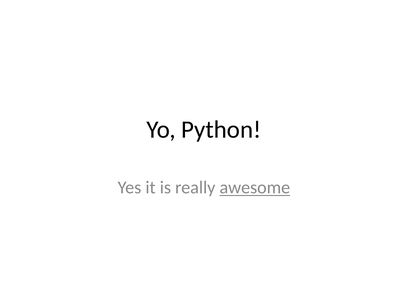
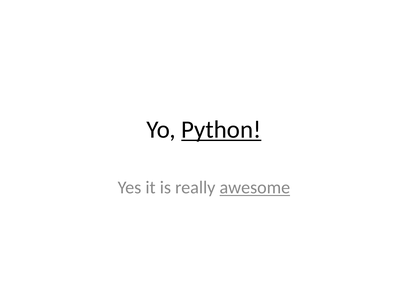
Python underline: none -> present (221, 130)
